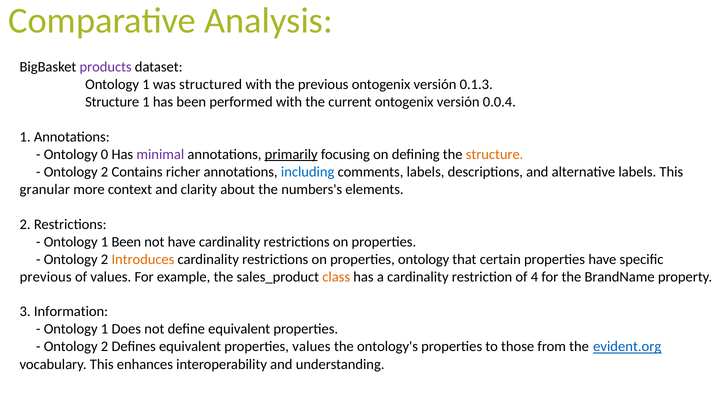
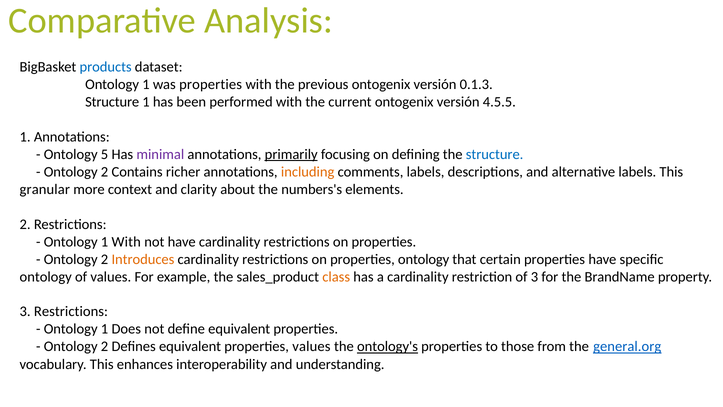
products colour: purple -> blue (106, 67)
was structured: structured -> properties (211, 84)
0.0.4: 0.0.4 -> 4.5.5 (499, 102)
0: 0 -> 5 (105, 154)
structure colour: orange -> blue (495, 154)
including colour: blue -> orange (308, 172)
1 Been: Been -> With (126, 242)
previous: previous -> ontology (46, 276)
of 4: 4 -> 3 (535, 276)
3 Information: Information -> Restrictions (71, 311)
ontology's underline: none -> present (388, 346)
evident.org: evident.org -> general.org (627, 346)
